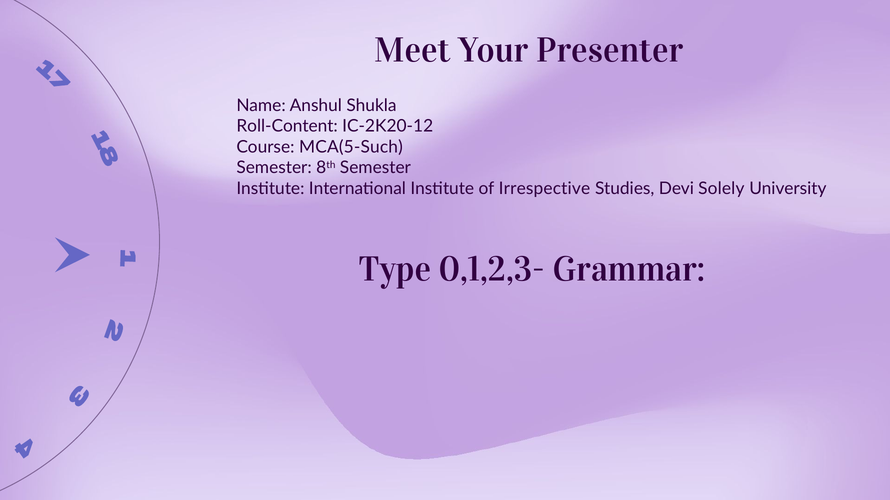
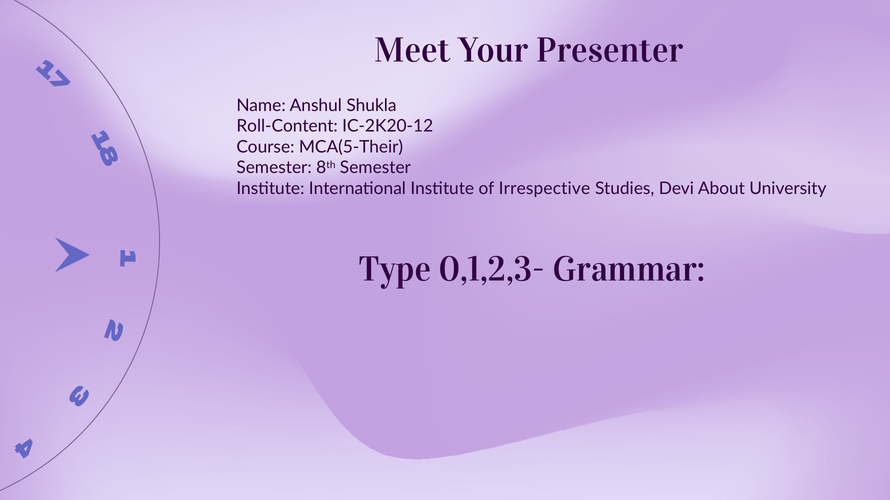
MCA(5-Such: MCA(5-Such -> MCA(5-Their (351, 147)
Solely: Solely -> About (721, 189)
